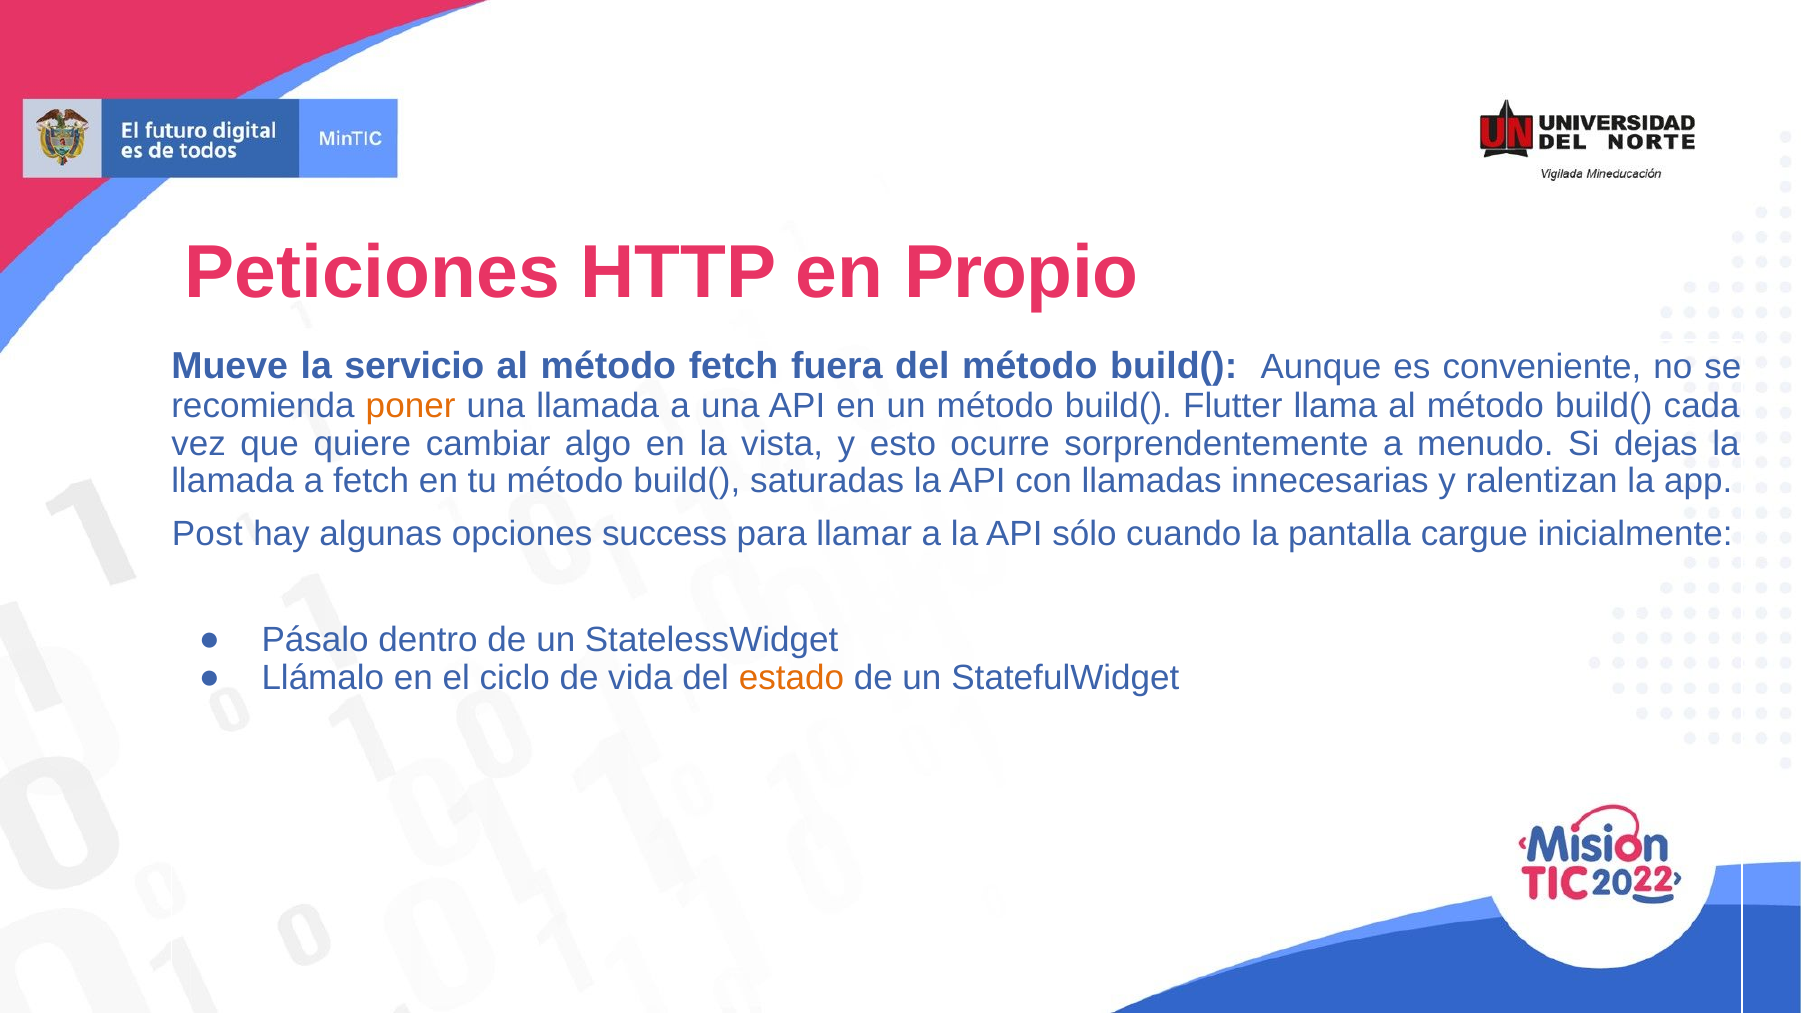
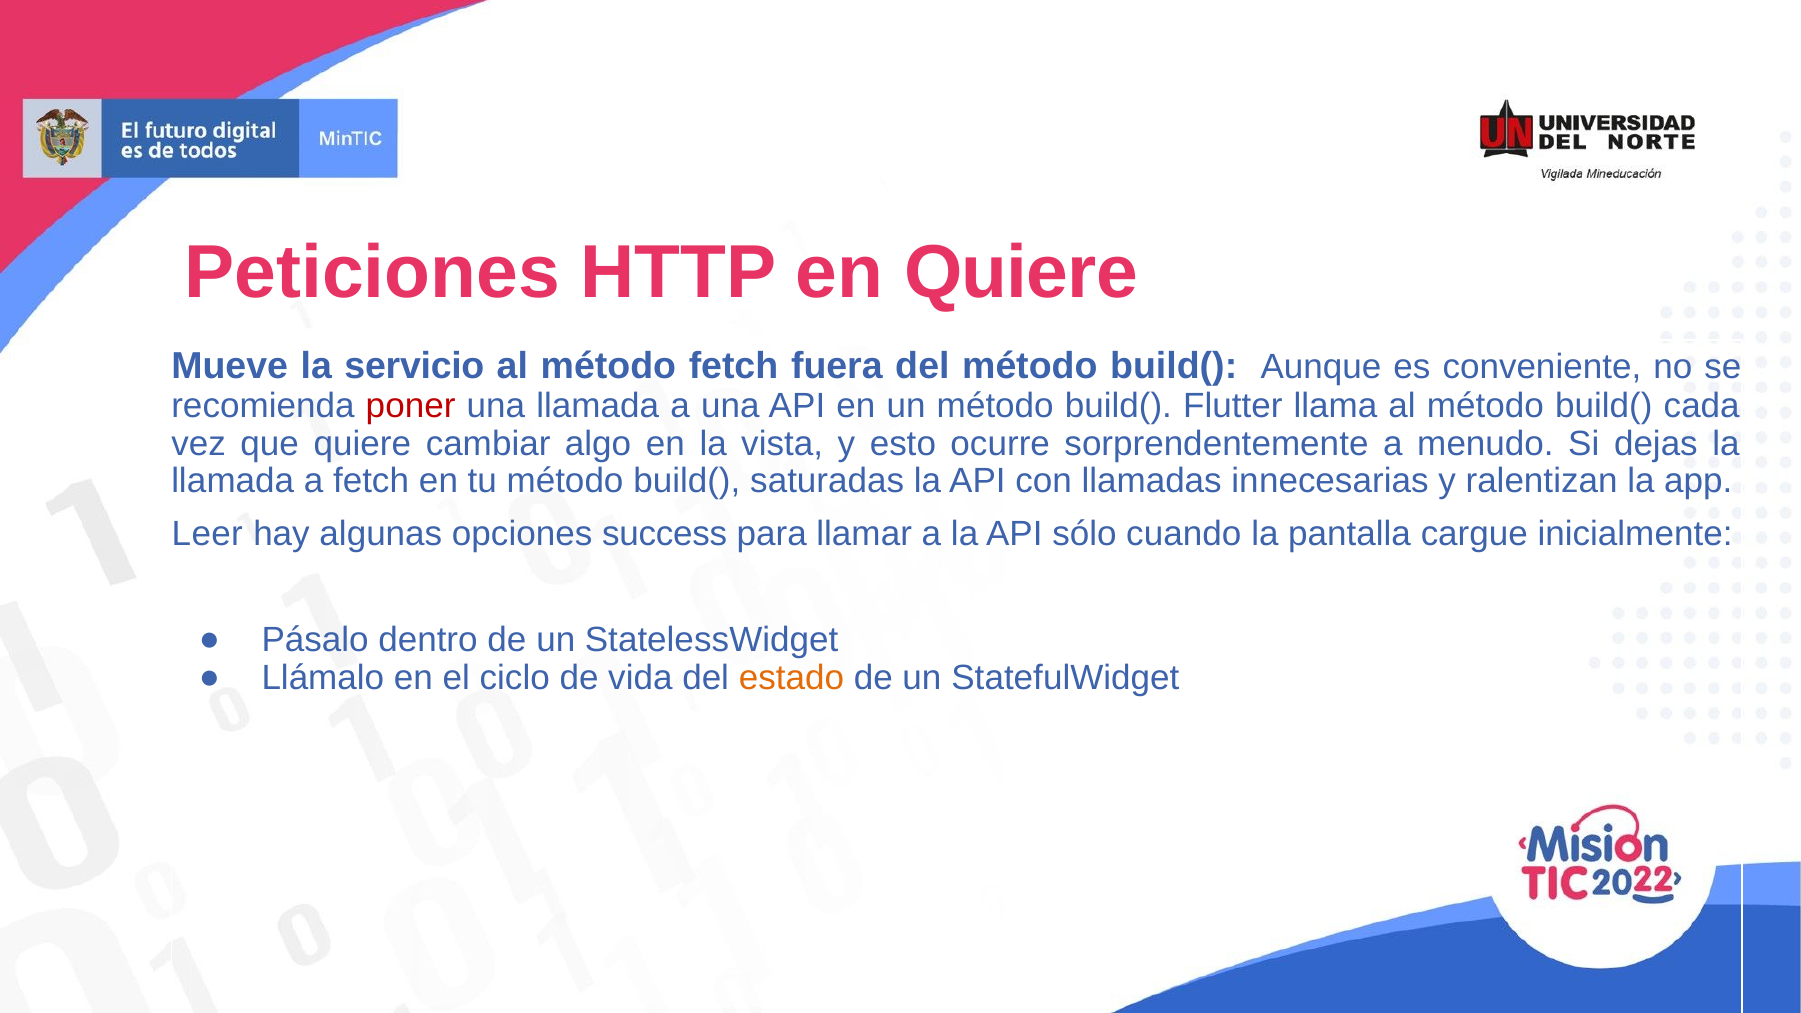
en Propio: Propio -> Quiere (1021, 273)
poner colour: orange -> red (411, 406)
Post: Post -> Leer (207, 534)
